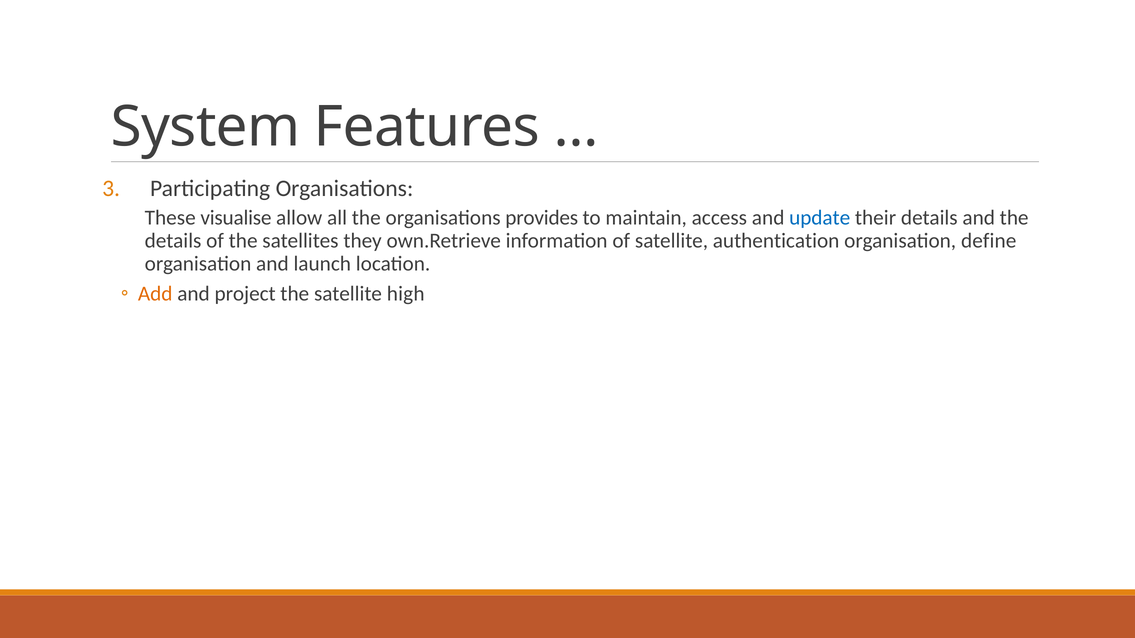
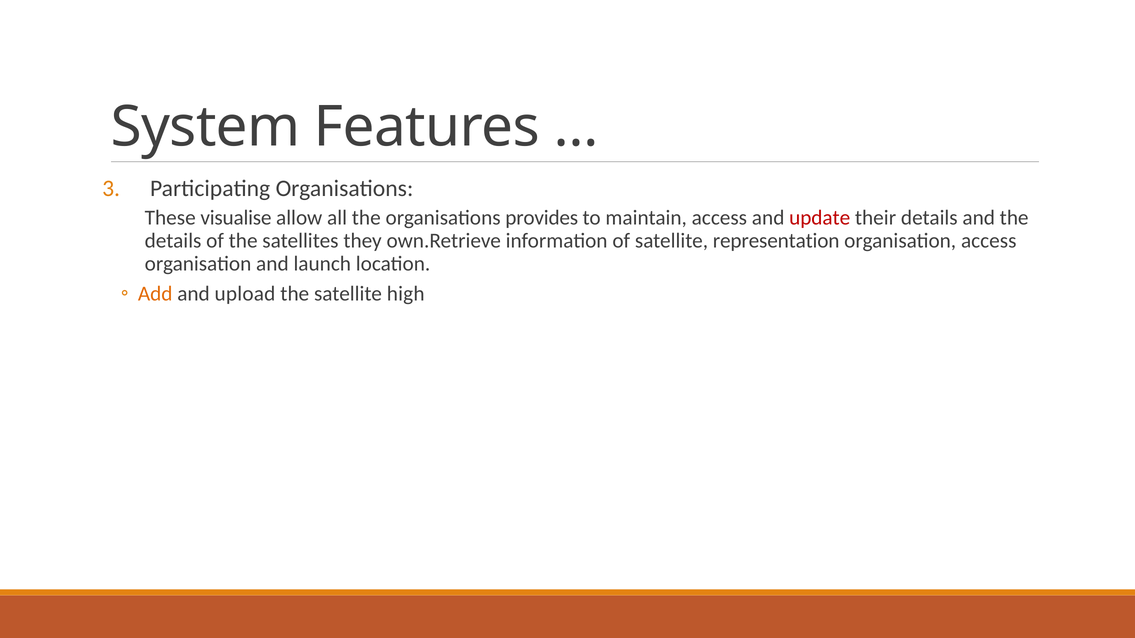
update colour: blue -> red (820, 218)
authentication: authentication -> representation (776, 241)
organisation define: define -> access (989, 241)
project: project -> upload (245, 294)
